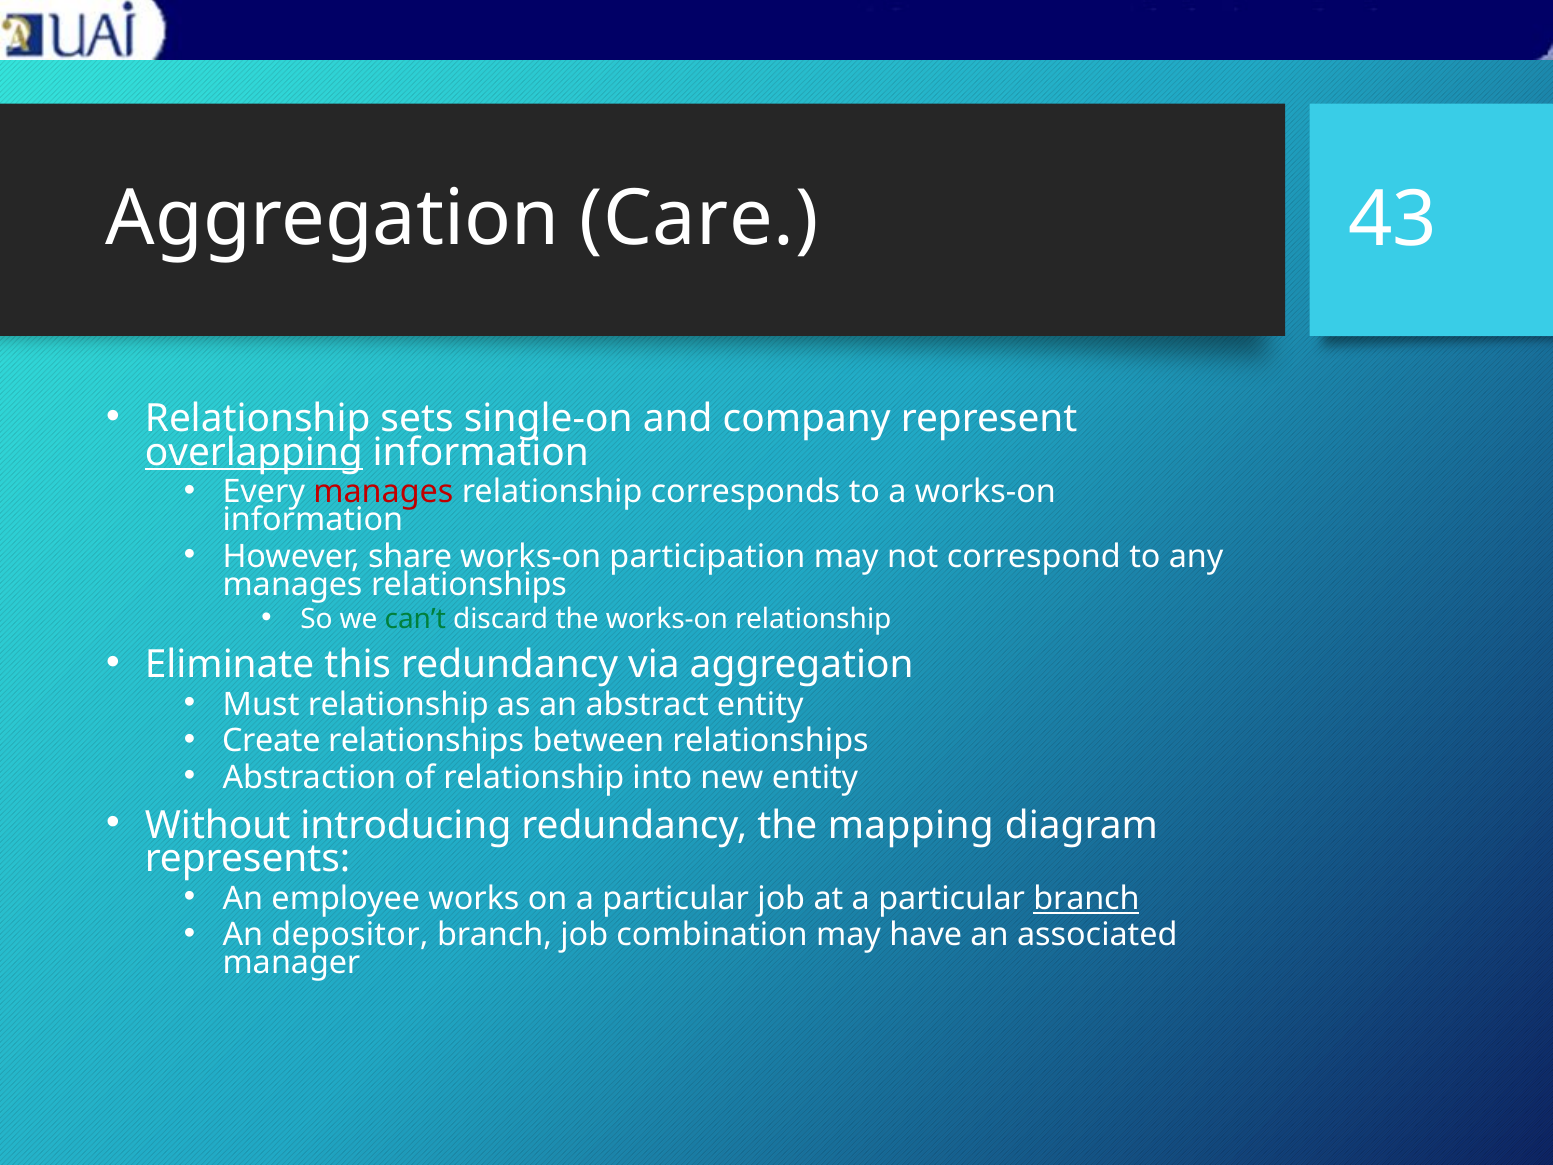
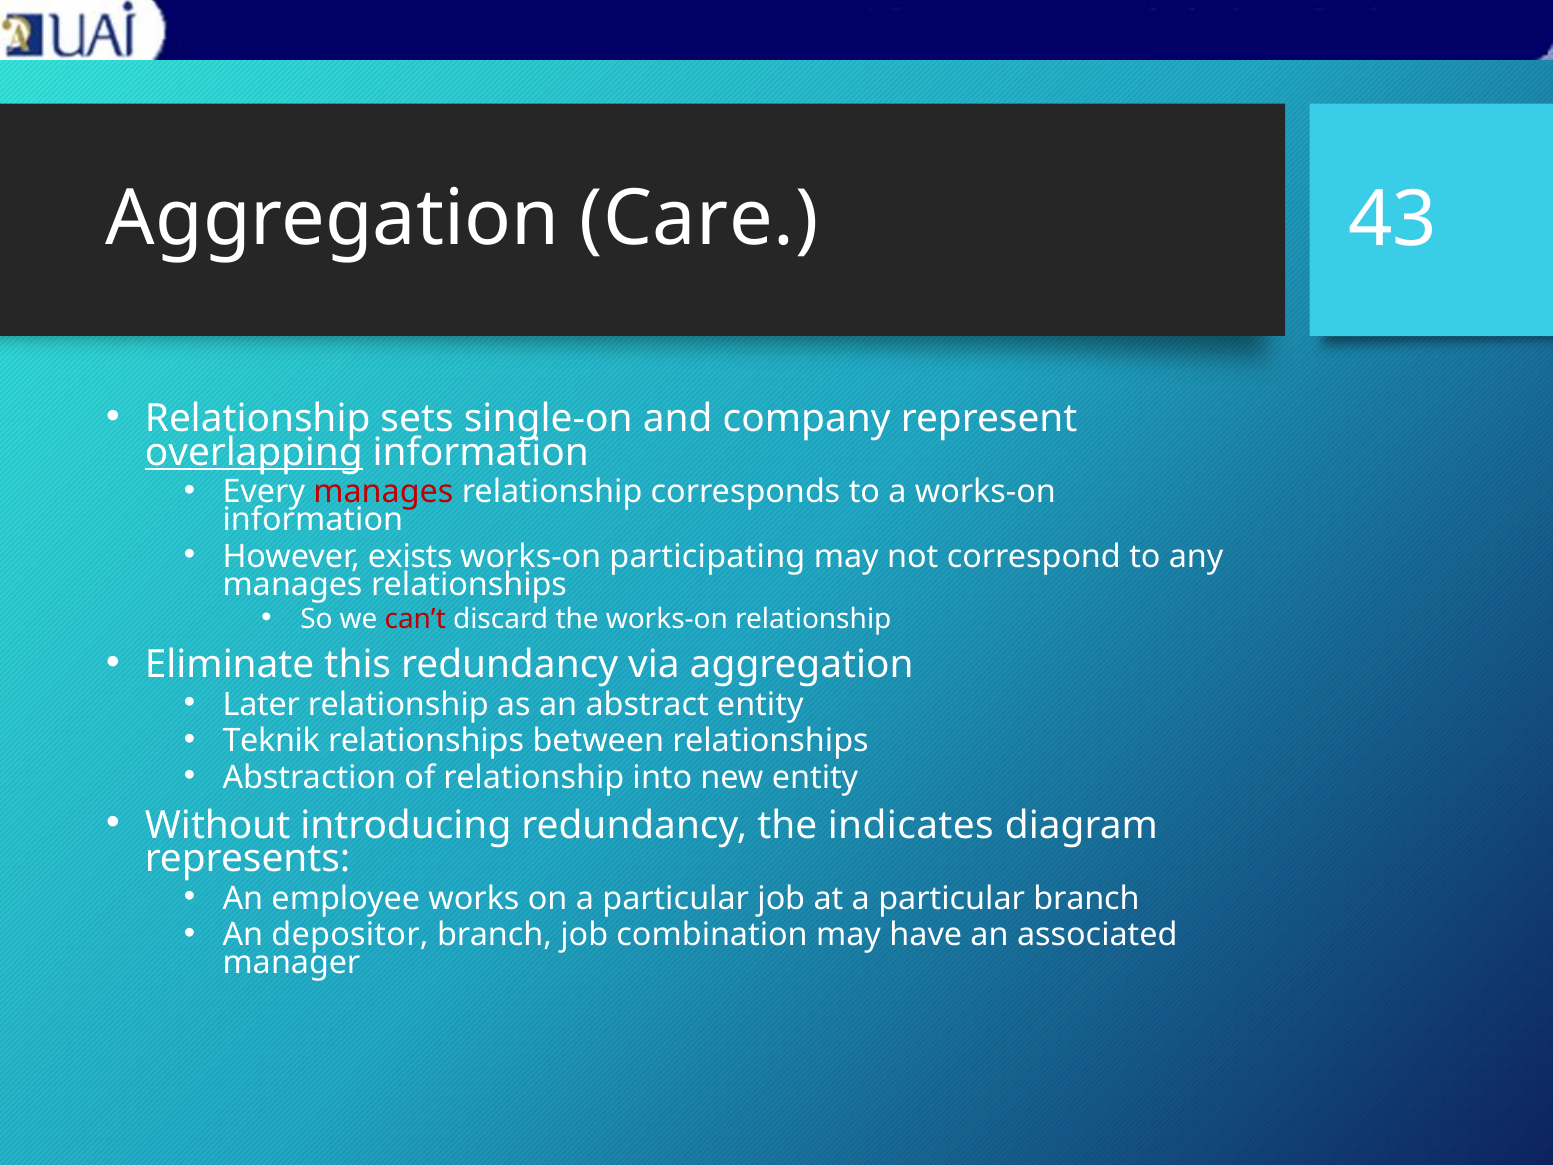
share: share -> exists (410, 556)
participation: participation -> participating (707, 556)
can’t colour: green -> red (415, 619)
Must: Must -> Later (261, 705)
Create: Create -> Teknik (271, 741)
mapping: mapping -> indicates (911, 825)
branch underline: present -> none (1086, 898)
